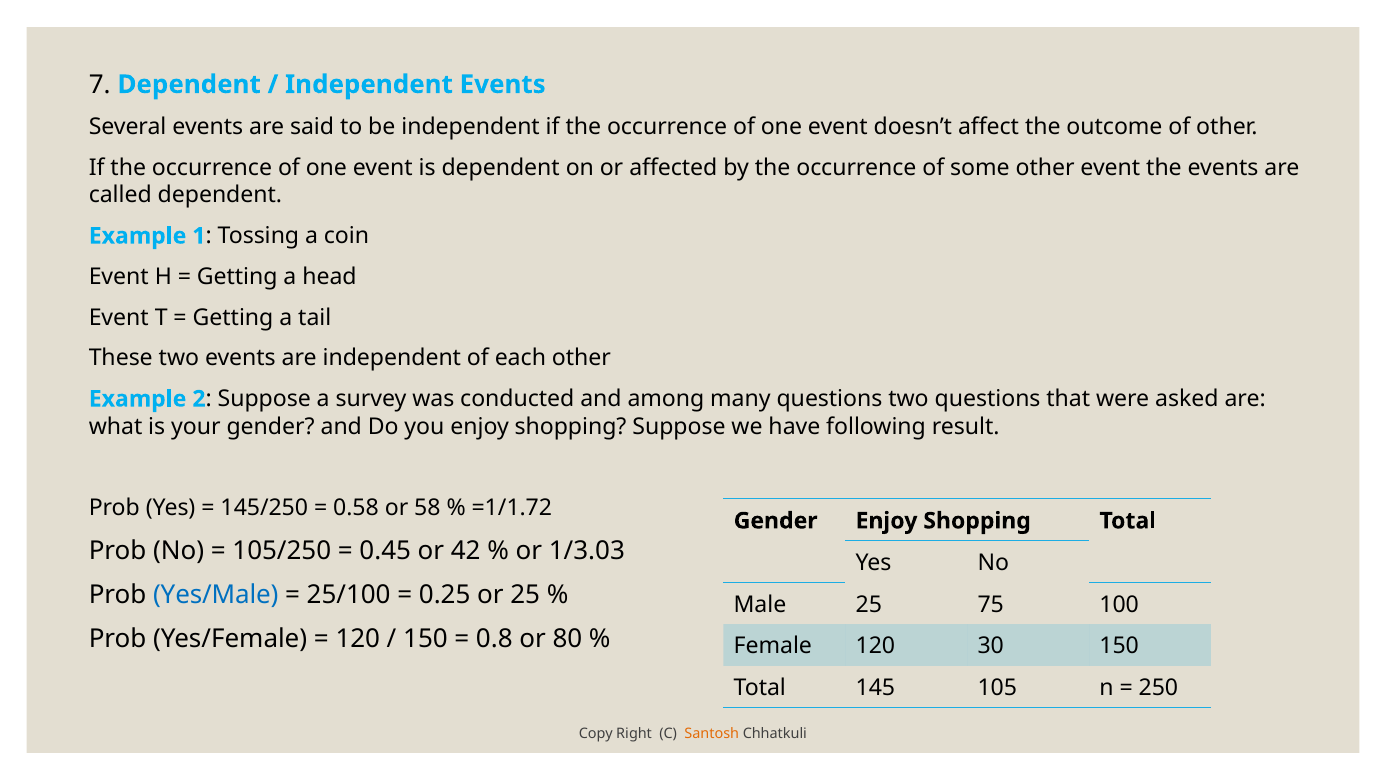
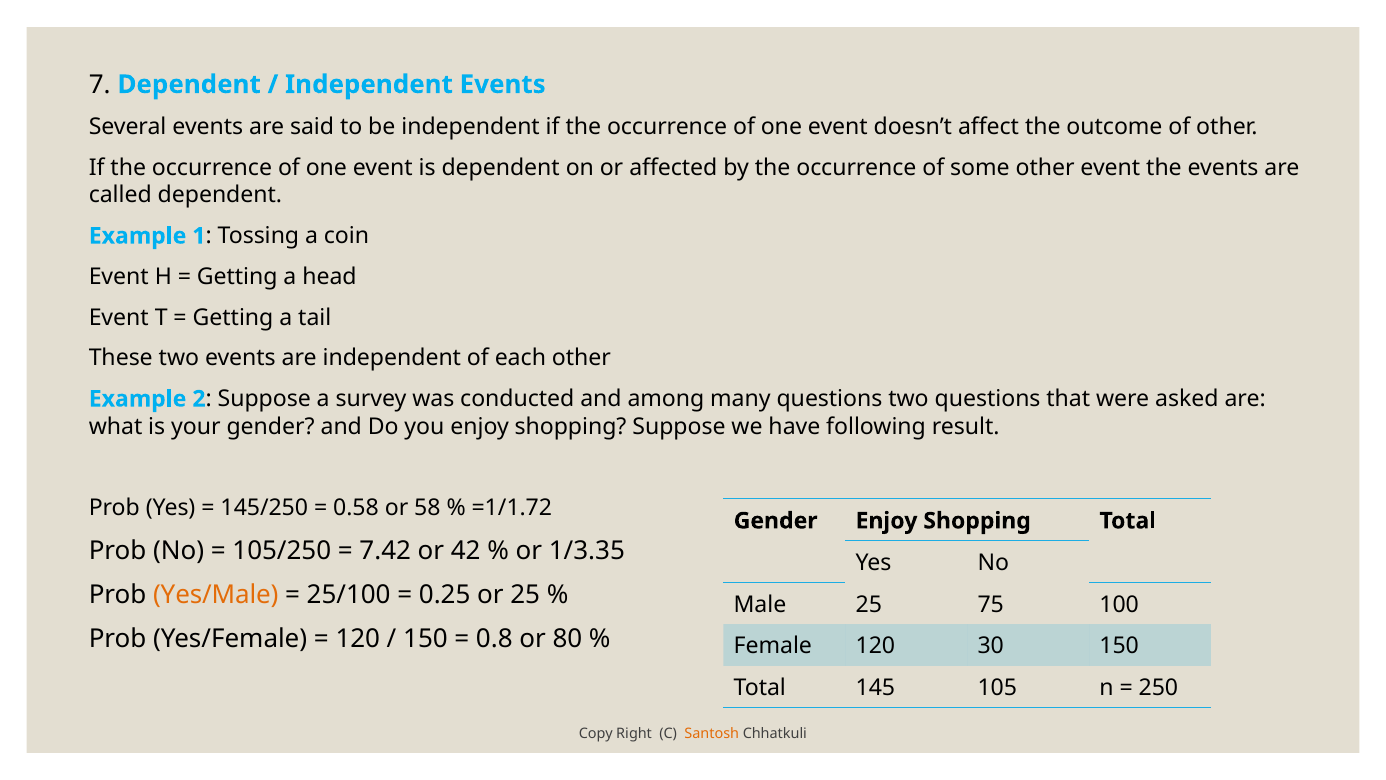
0.45: 0.45 -> 7.42 (385, 550)
1/3.03: 1/3.03 -> 1/3.35 (587, 550)
Yes/Male colour: blue -> orange (216, 595)
